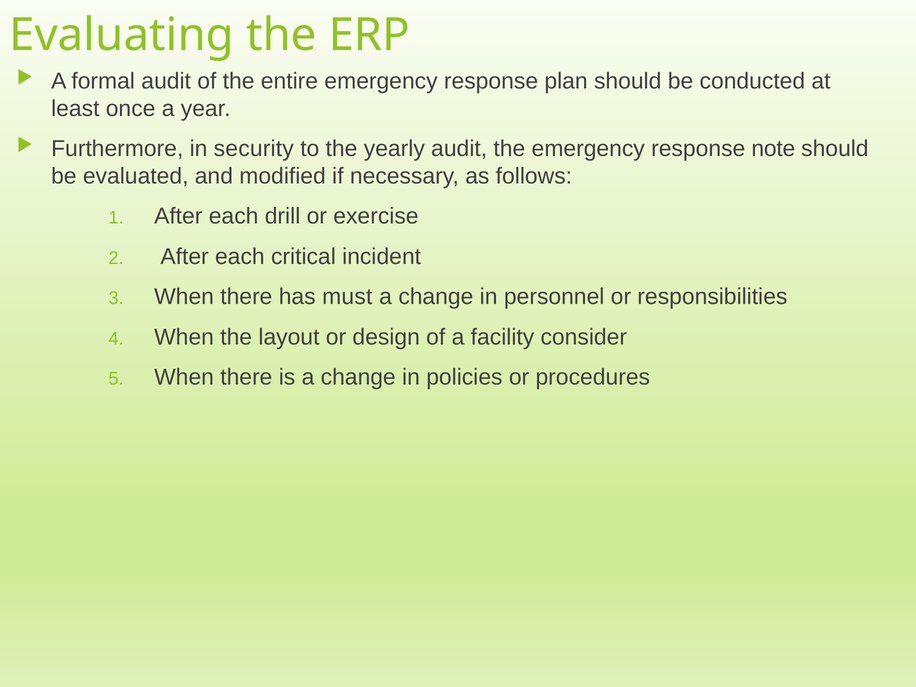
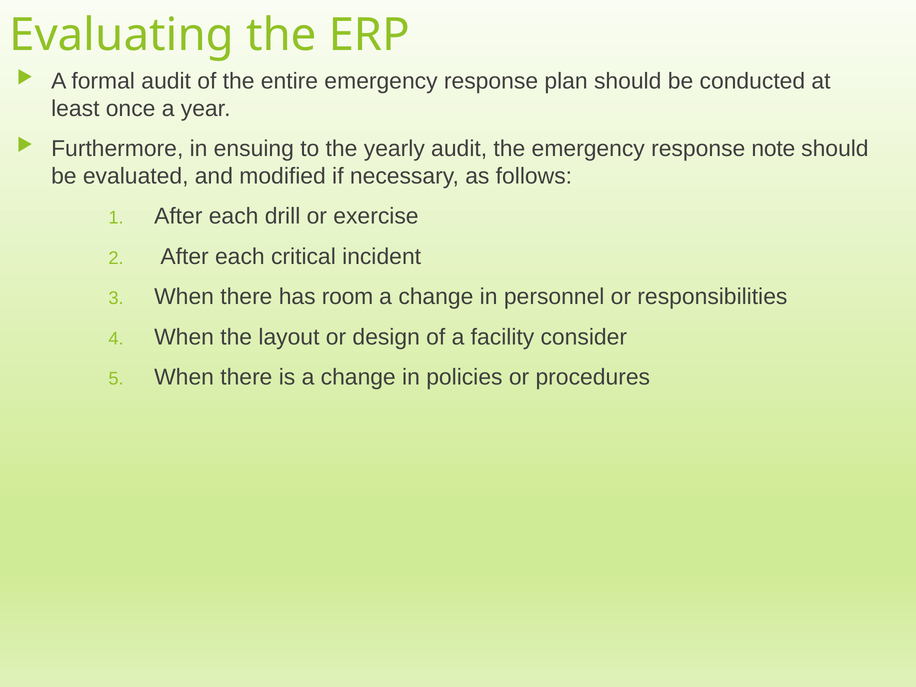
security: security -> ensuing (254, 149)
must: must -> room (348, 297)
